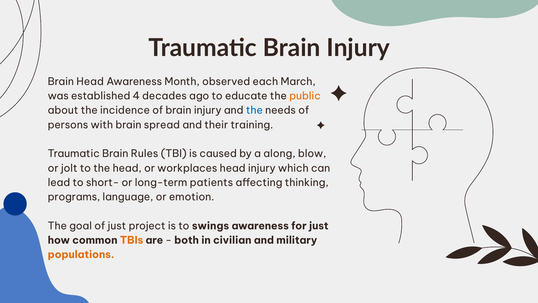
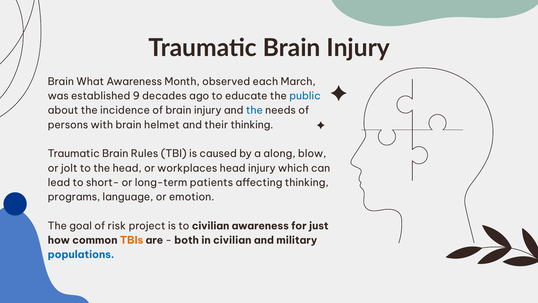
Brain Head: Head -> What (90, 81)
4: 4 -> 9 (136, 96)
public colour: orange -> blue (305, 96)
spread: spread -> helmet (162, 125)
their training: training -> thinking (252, 125)
of just: just -> risk (117, 226)
to swings: swings -> civilian (211, 226)
populations colour: orange -> blue (81, 255)
